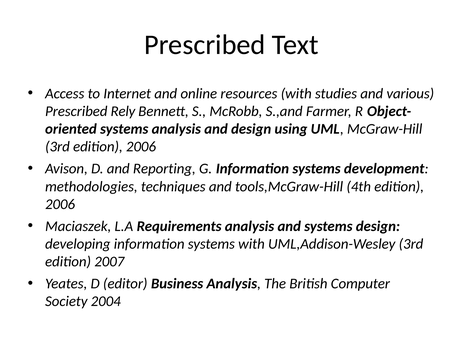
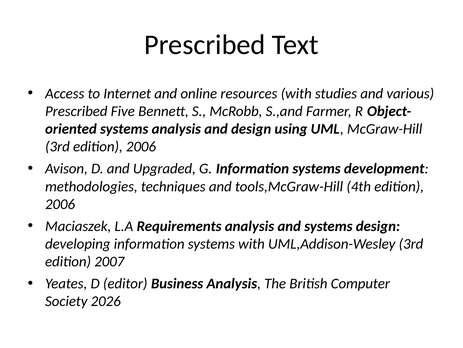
Rely: Rely -> Five (123, 111)
Reporting: Reporting -> Upgraded (164, 168)
2004: 2004 -> 2026 (106, 301)
